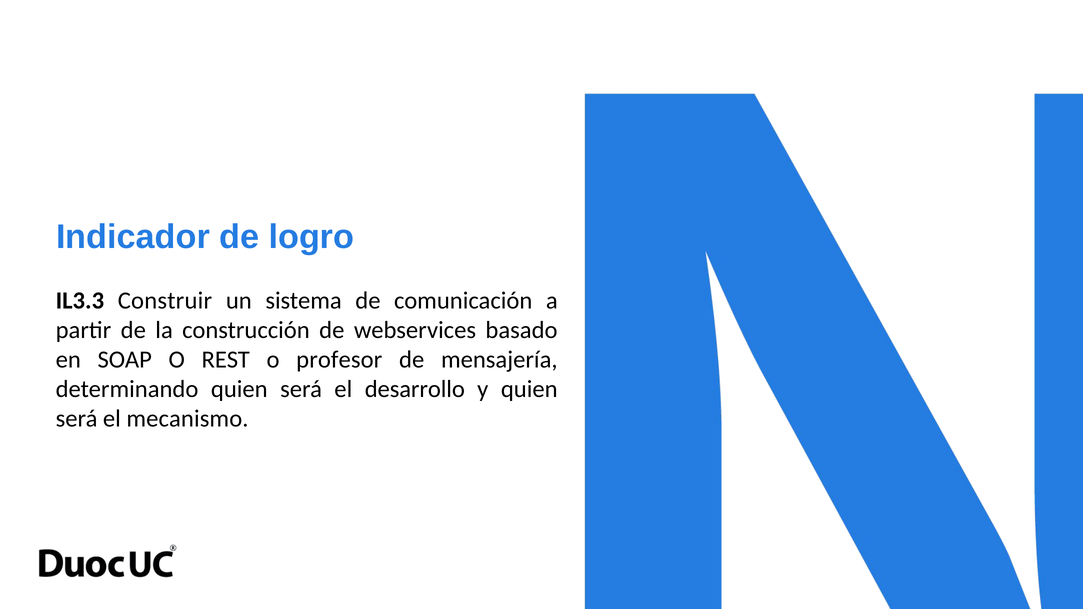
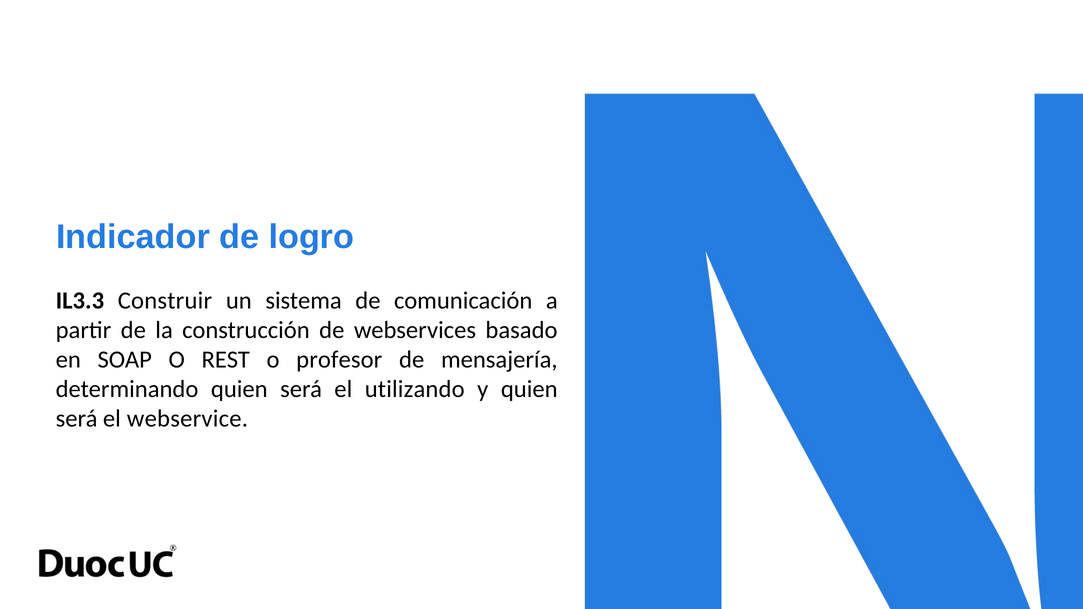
desarrollo: desarrollo -> utilizando (415, 389)
mecanismo: mecanismo -> webservice (187, 419)
